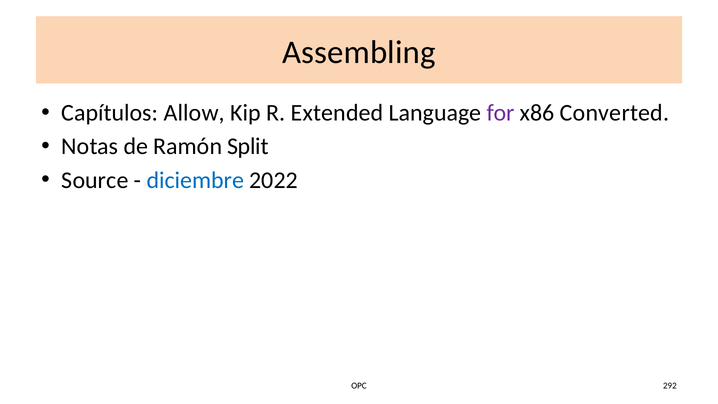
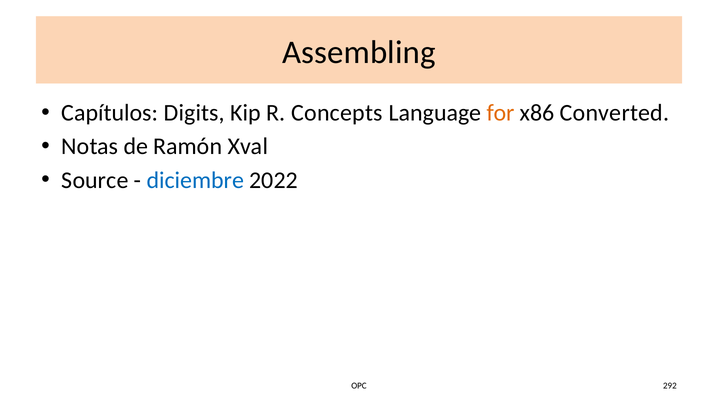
Allow: Allow -> Digits (194, 113)
Extended: Extended -> Concepts (337, 113)
for colour: purple -> orange (501, 113)
Split: Split -> Xval (248, 147)
